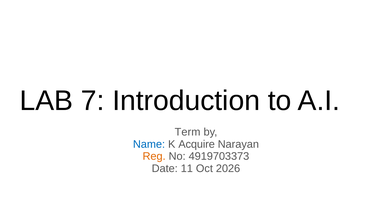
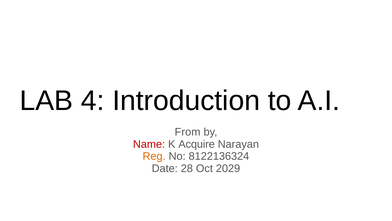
7: 7 -> 4 (93, 101)
Term: Term -> From (188, 132)
Name colour: blue -> red (149, 144)
4919703373: 4919703373 -> 8122136324 (219, 156)
11: 11 -> 28 (187, 168)
2026: 2026 -> 2029 (228, 168)
